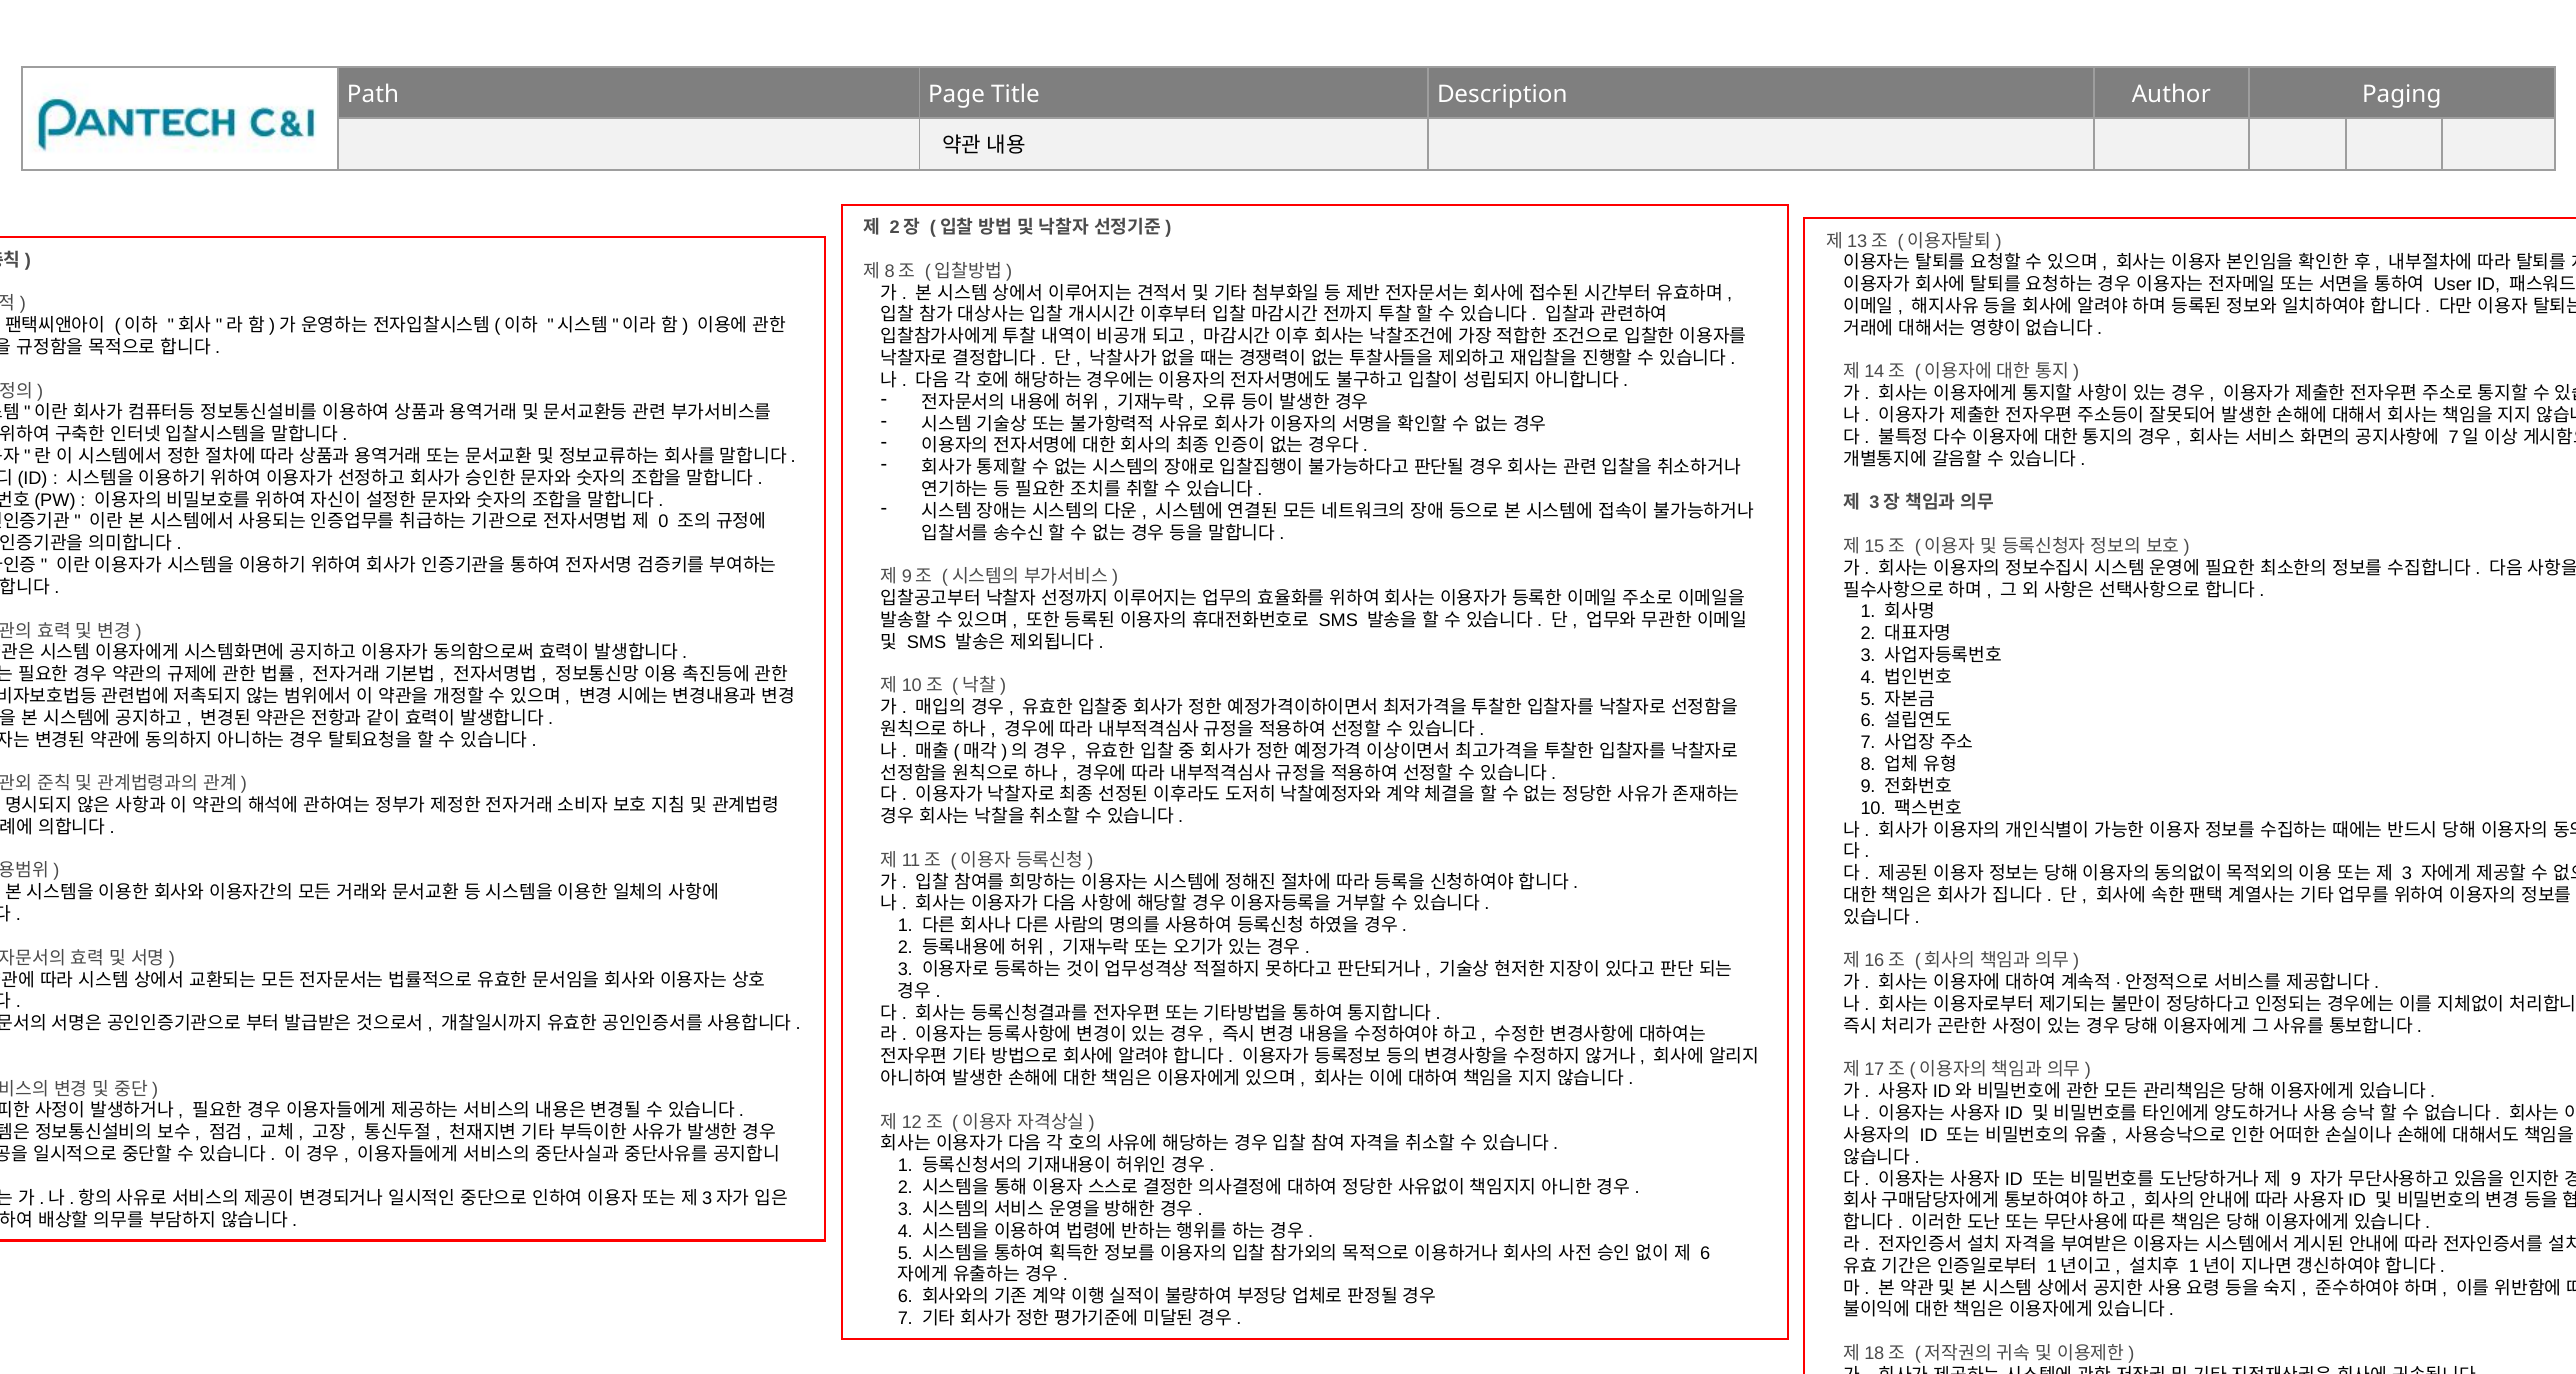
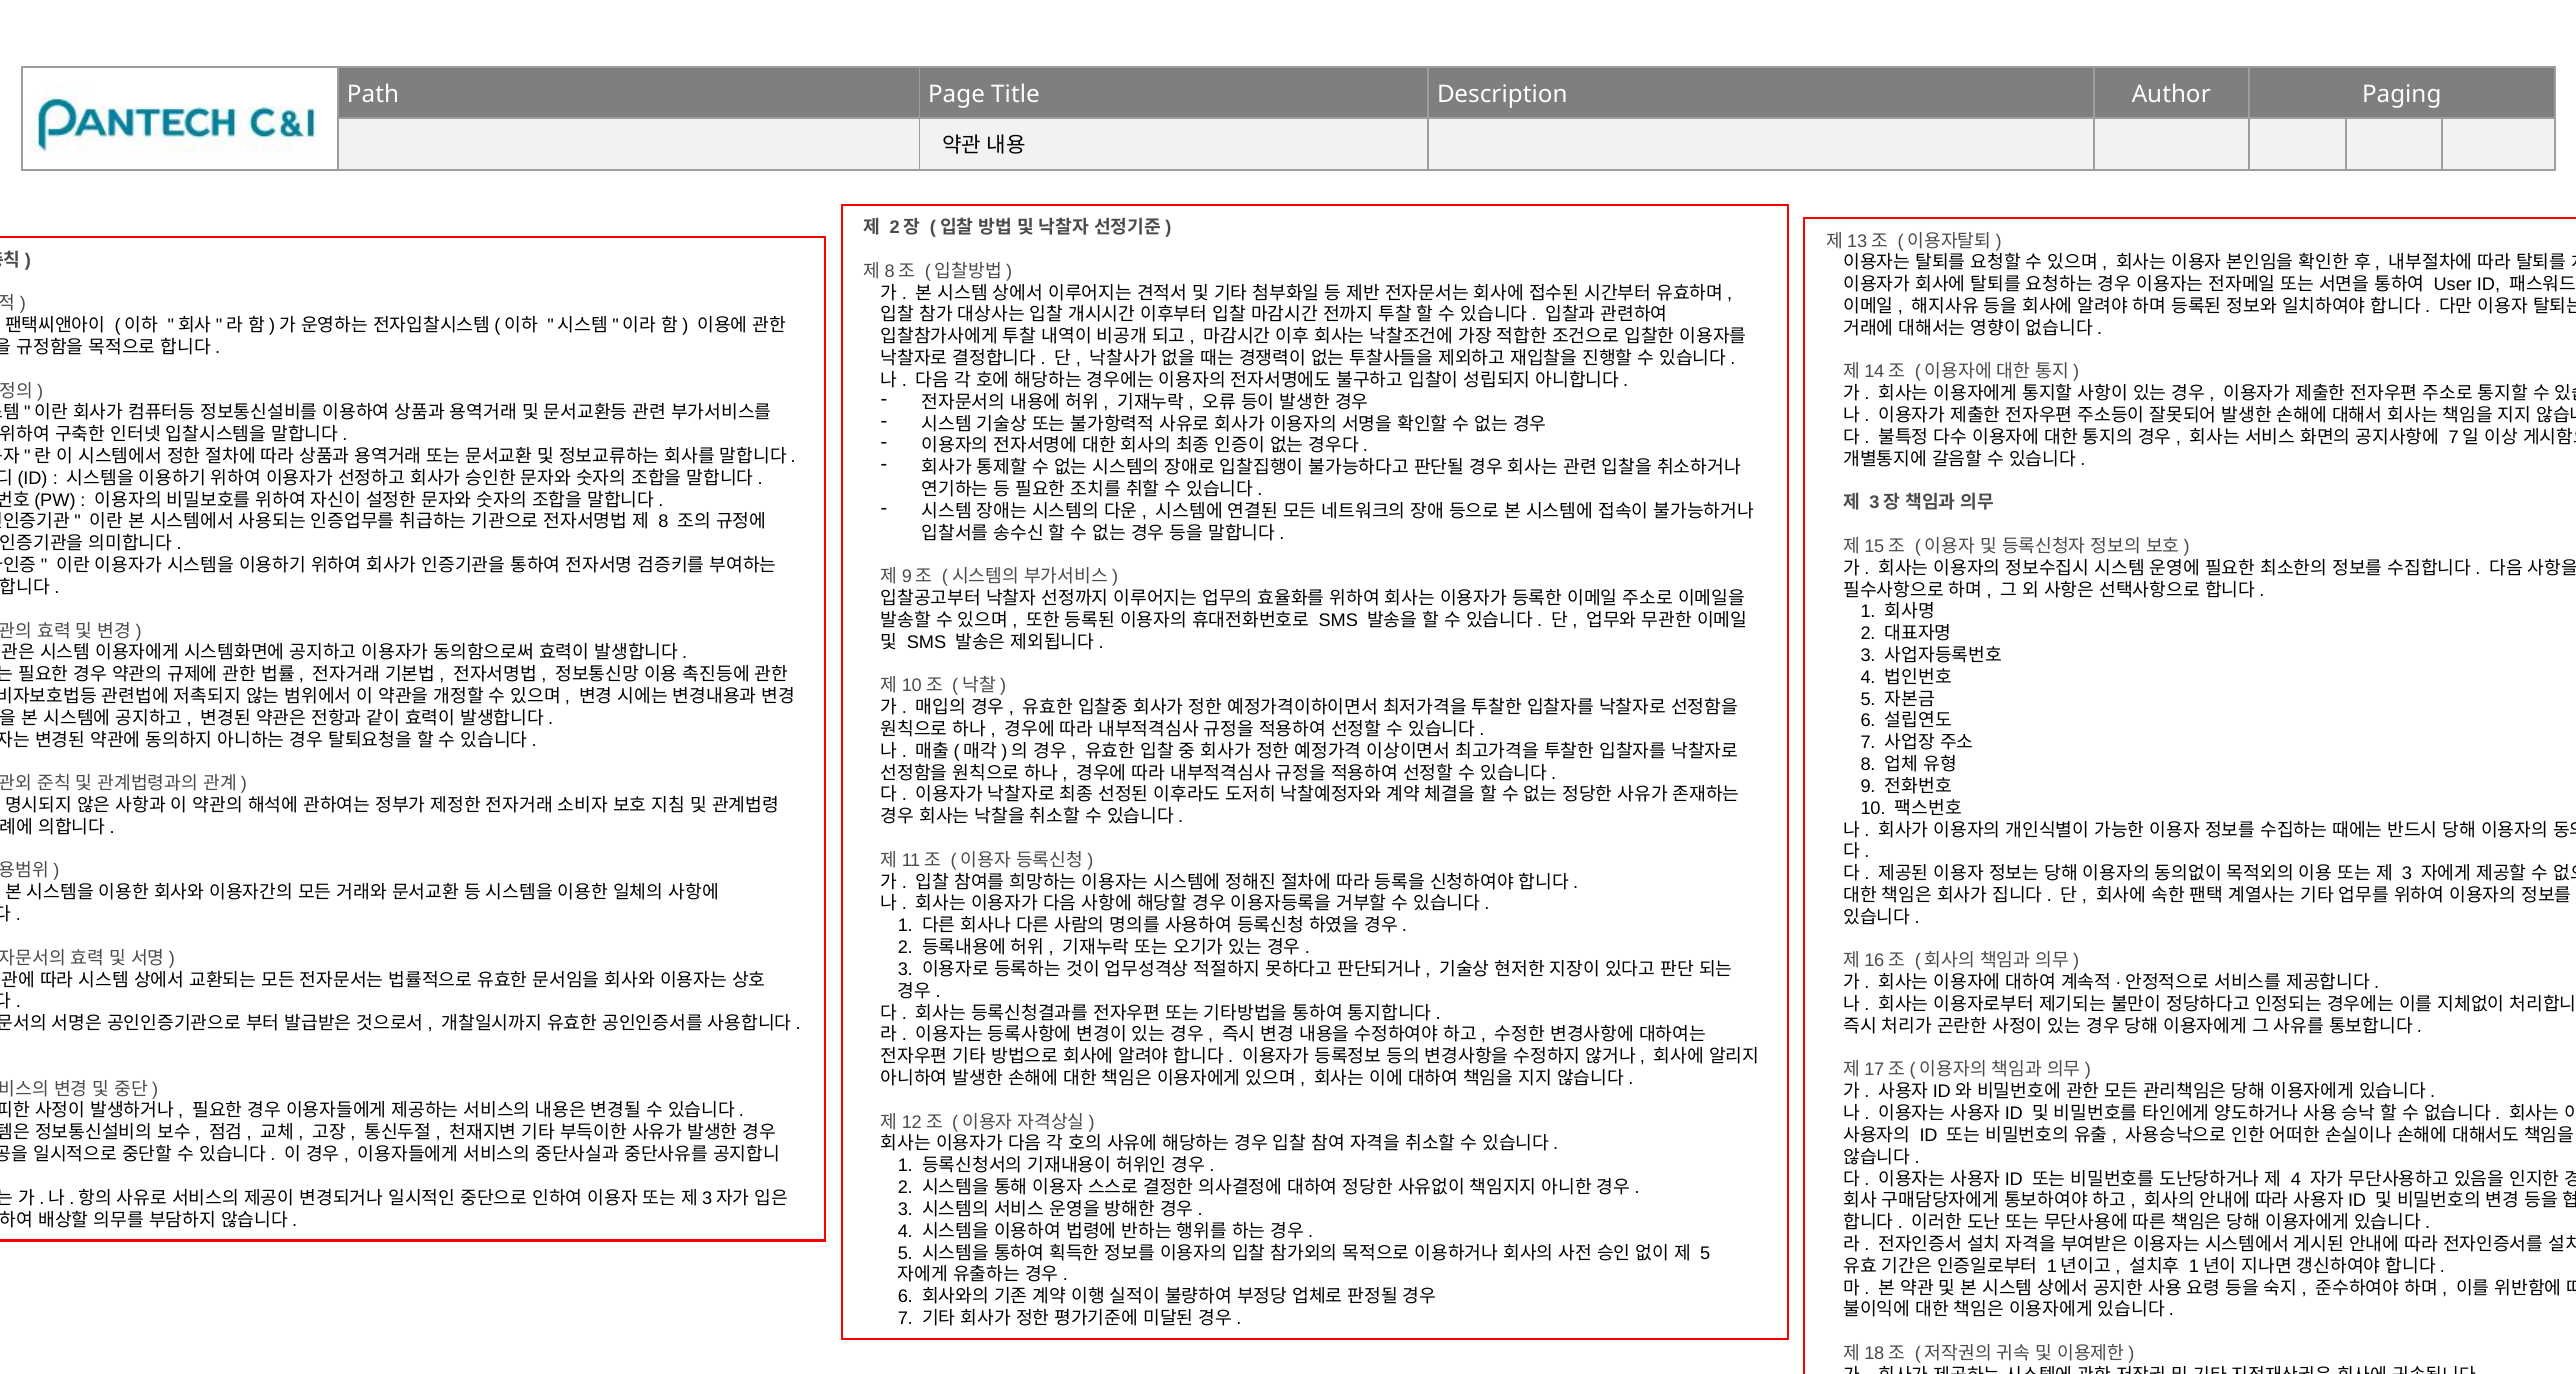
0: 0 -> 8 (663, 522)
9: 9 -> 4 (2296, 1179)
6: 6 -> 5 (1705, 1253)
